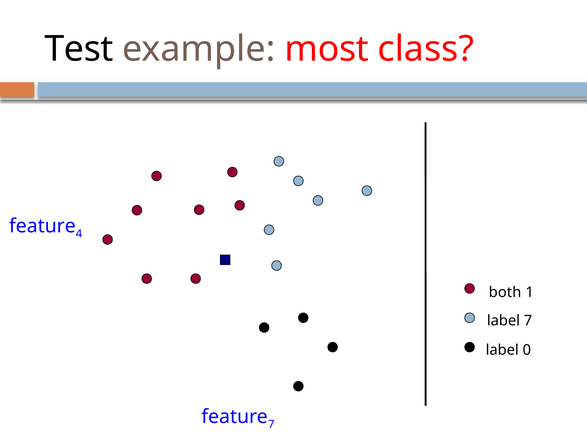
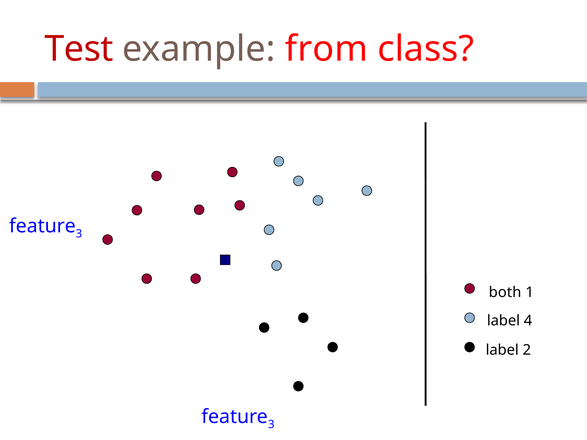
Test colour: black -> red (79, 49)
most: most -> from (326, 49)
4: 4 -> 3 (79, 234)
label 7: 7 -> 4 (528, 321)
0: 0 -> 2 (527, 350)
7: 7 -> 3 (271, 425)
